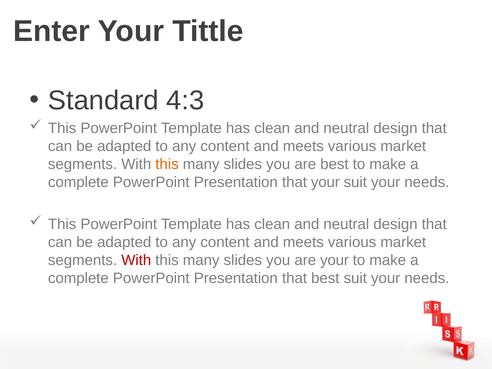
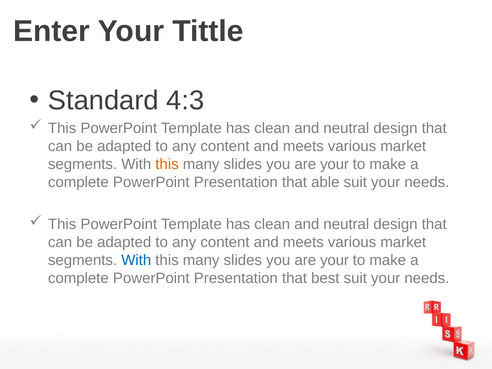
best: best -> your (334, 164)
that your: your -> able (325, 182)
With colour: red -> blue (136, 260)
